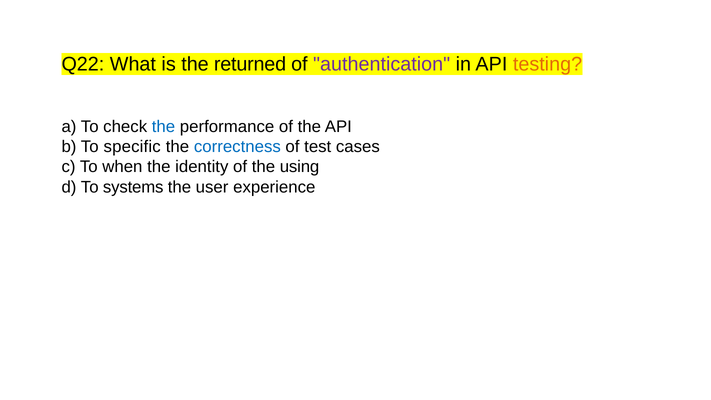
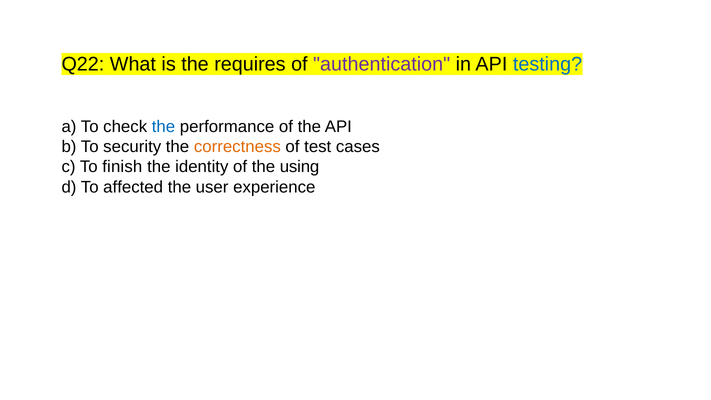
returned: returned -> requires (250, 64)
testing colour: orange -> blue (548, 64)
specific: specific -> security (132, 147)
correctness colour: blue -> orange (237, 147)
when: when -> finish (122, 167)
systems: systems -> affected (133, 187)
